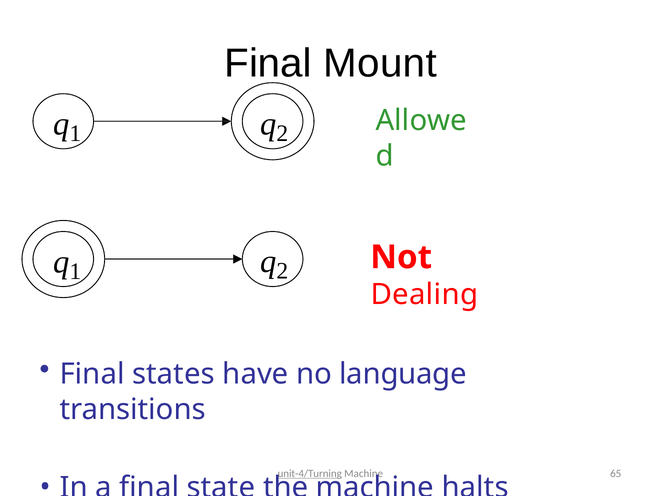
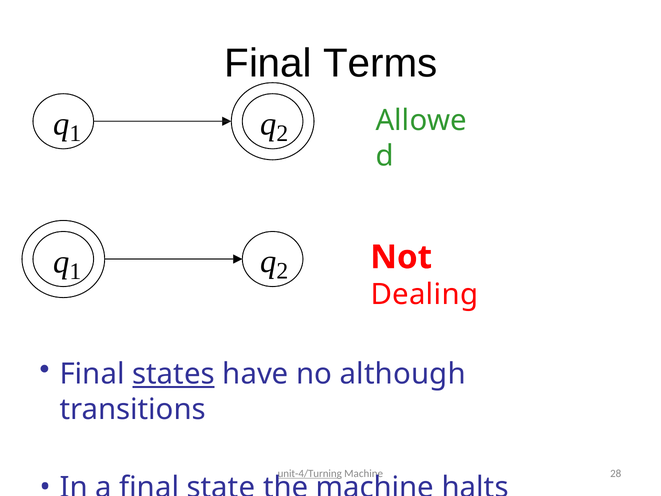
Mount: Mount -> Terms (380, 63)
states underline: none -> present (174, 374)
language: language -> although (403, 374)
65: 65 -> 28 (616, 473)
